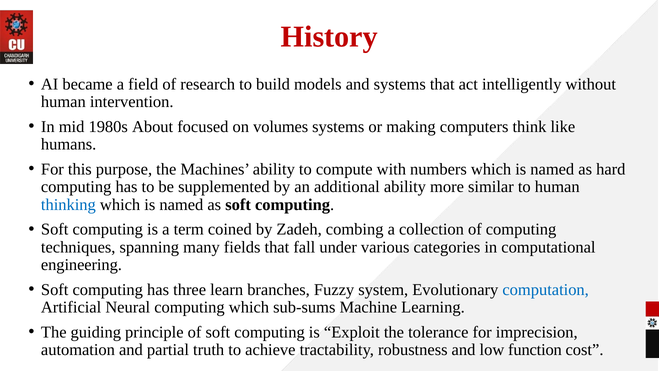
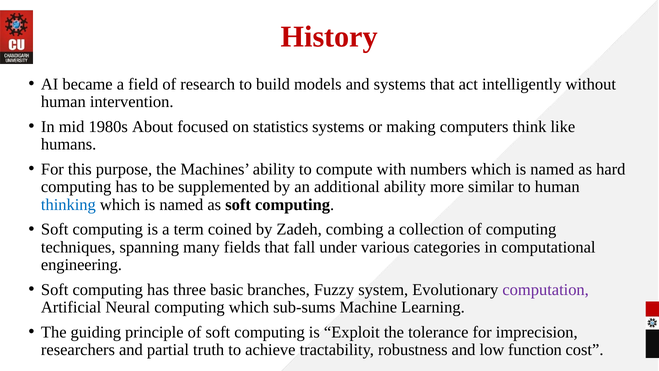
volumes: volumes -> statistics (281, 127)
learn: learn -> basic (227, 289)
computation colour: blue -> purple (546, 289)
automation: automation -> researchers (78, 350)
